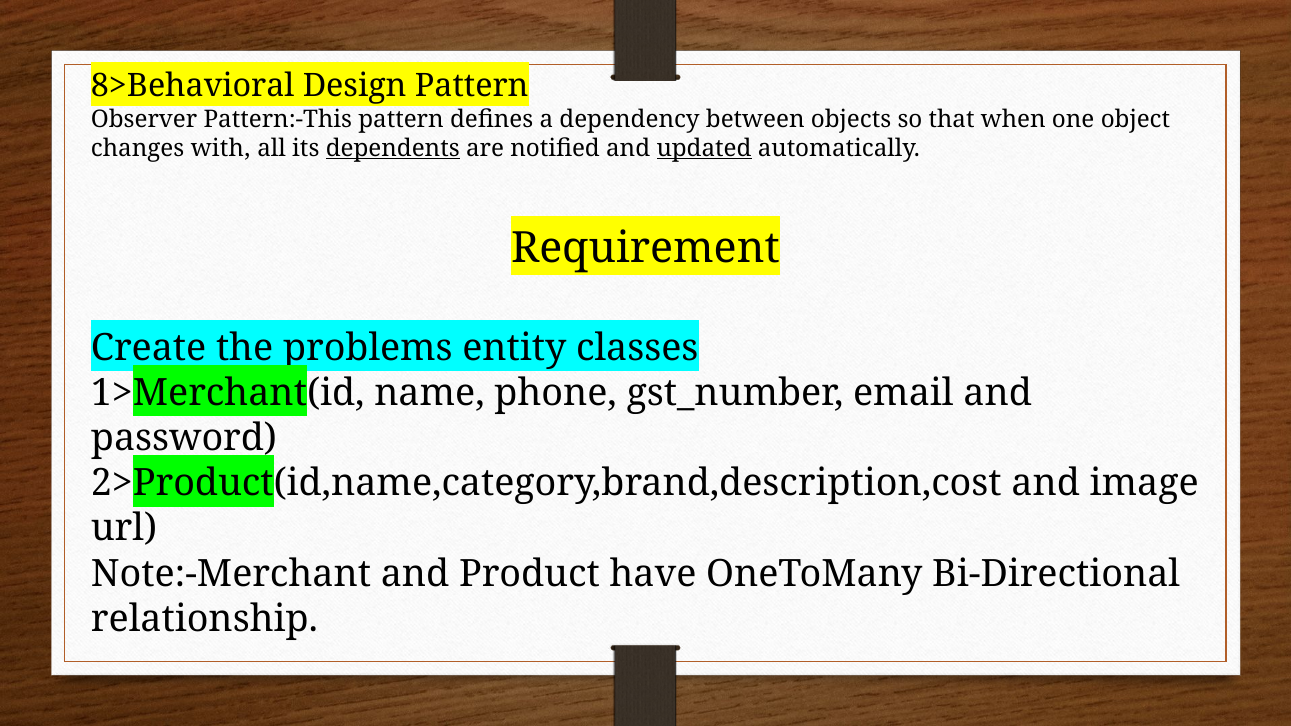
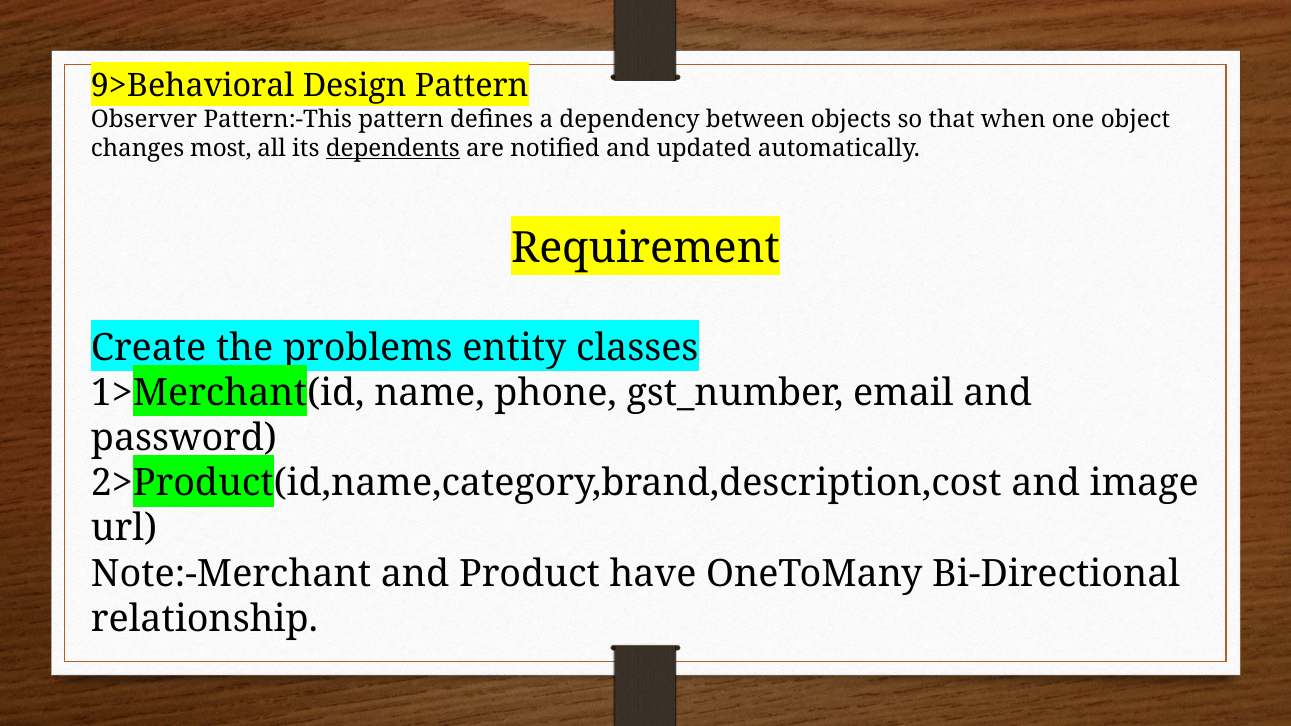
8>Behavioral: 8>Behavioral -> 9>Behavioral (193, 86)
with: with -> most (221, 148)
updated underline: present -> none (704, 148)
